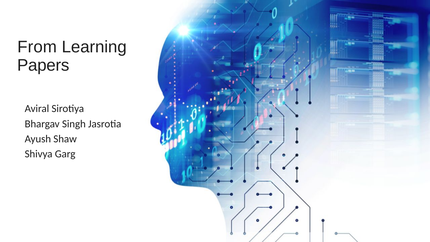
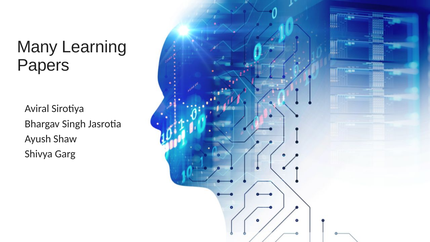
From: From -> Many (37, 47)
